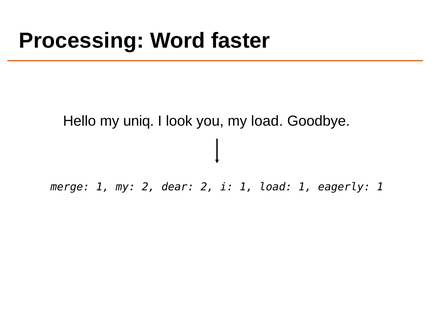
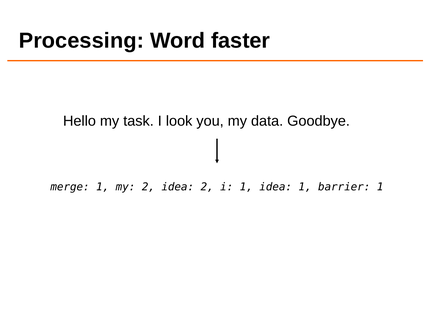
uniq: uniq -> task (139, 121)
my load: load -> data (267, 121)
2 dear: dear -> idea (178, 186)
1 load: load -> idea (276, 186)
eagerly: eagerly -> barrier (344, 186)
